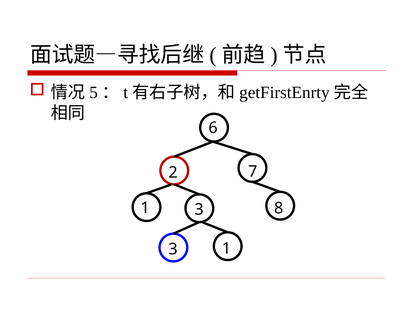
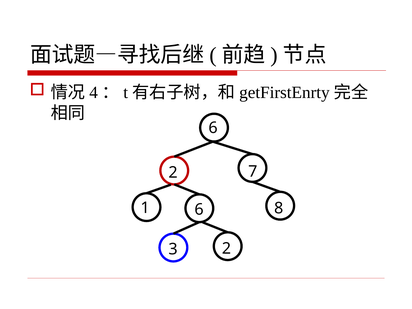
5: 5 -> 4 (94, 93)
1 3: 3 -> 6 (199, 210)
3 1: 1 -> 2 (226, 248)
